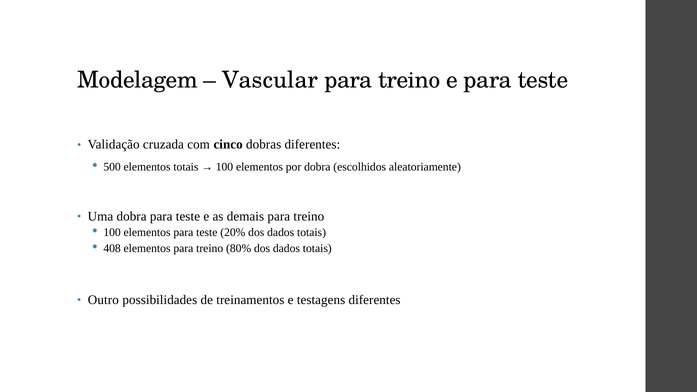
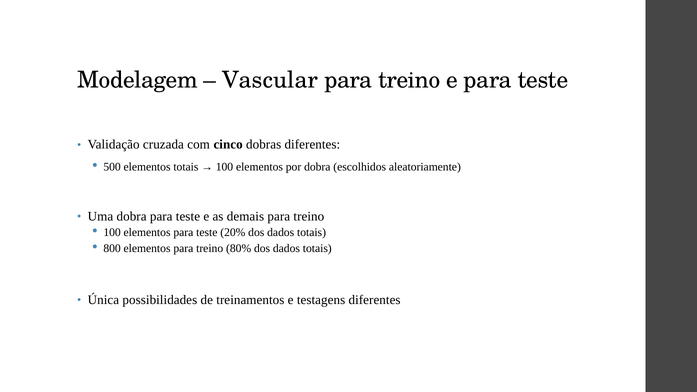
408: 408 -> 800 (112, 248)
Outro: Outro -> Única (103, 300)
